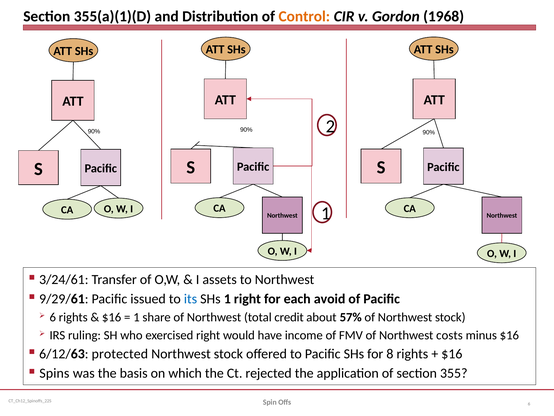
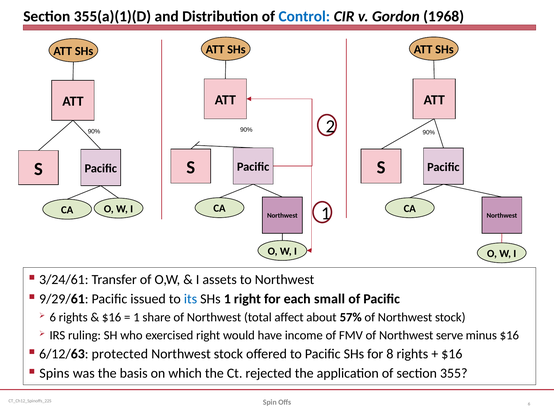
Control colour: orange -> blue (304, 16)
avoid: avoid -> small (330, 299)
credit: credit -> affect (289, 317)
costs: costs -> serve (450, 335)
